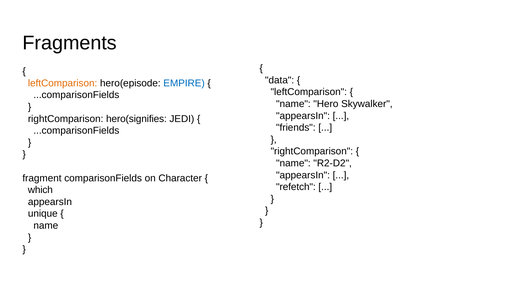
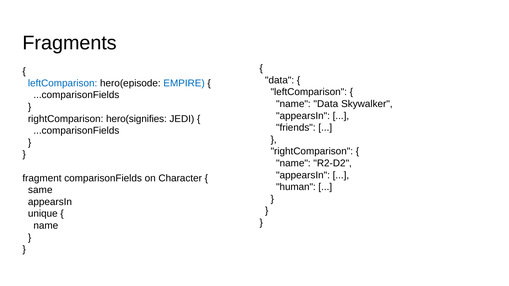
leftComparison colour: orange -> blue (63, 83)
name Hero: Hero -> Data (326, 104)
refetch: refetch -> human (296, 187)
which: which -> same (40, 190)
